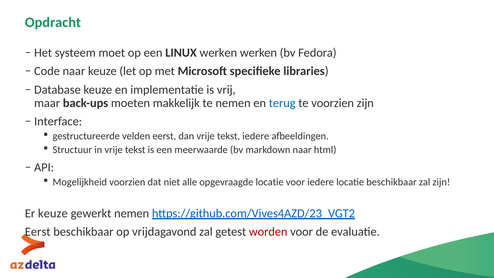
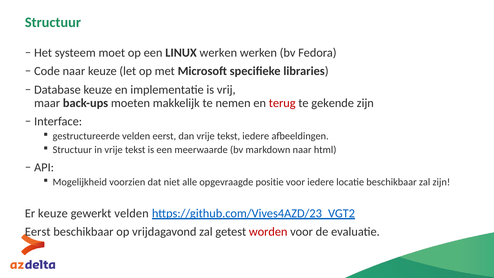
Opdracht: Opdracht -> Structuur (53, 23)
terug colour: blue -> red (282, 103)
te voorzien: voorzien -> gekende (333, 103)
opgevraagde locatie: locatie -> positie (270, 182)
gewerkt nemen: nemen -> velden (132, 213)
